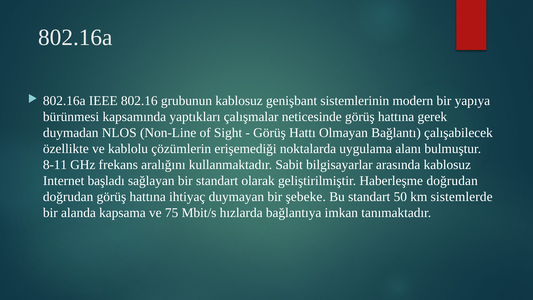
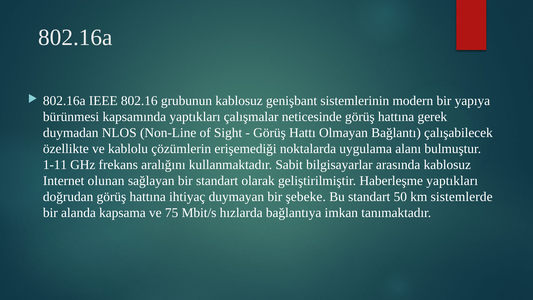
8-11: 8-11 -> 1-11 (55, 165)
başladı: başladı -> olunan (106, 181)
Haberleşme doğrudan: doğrudan -> yaptıkları (452, 181)
